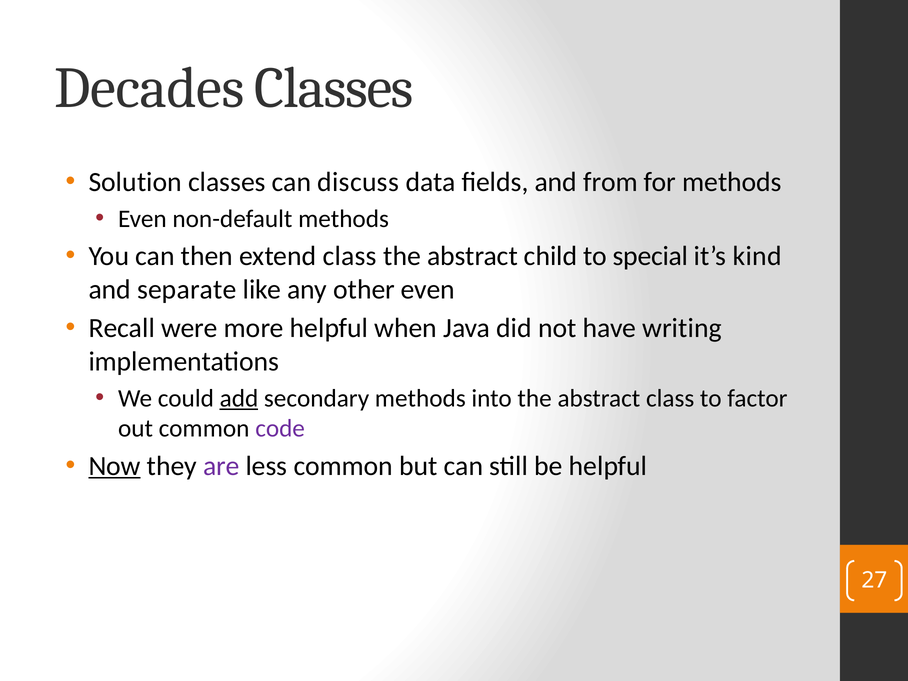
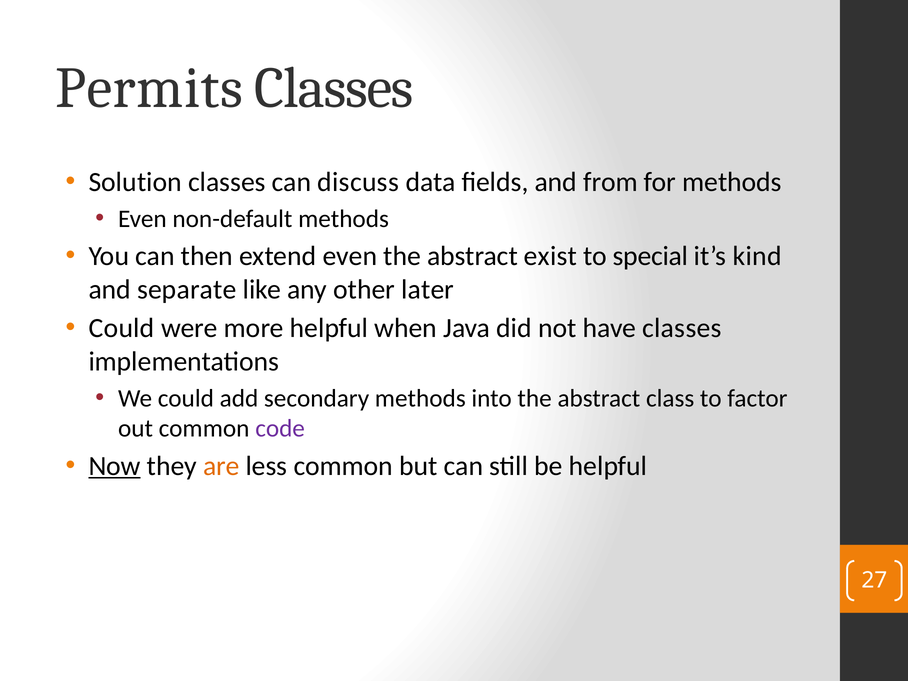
Decades: Decades -> Permits (149, 88)
extend class: class -> even (350, 256)
child: child -> exist (550, 256)
other even: even -> later (428, 289)
Recall: Recall -> Could (122, 328)
have writing: writing -> classes (682, 328)
add underline: present -> none (239, 398)
are colour: purple -> orange (221, 466)
